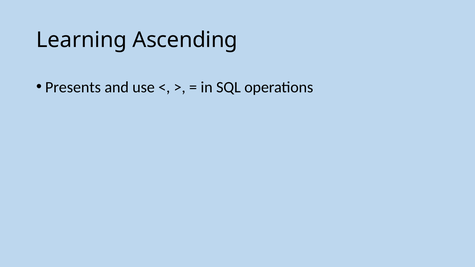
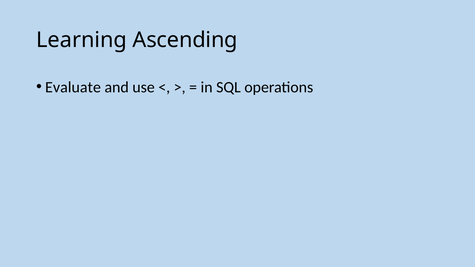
Presents: Presents -> Evaluate (73, 87)
